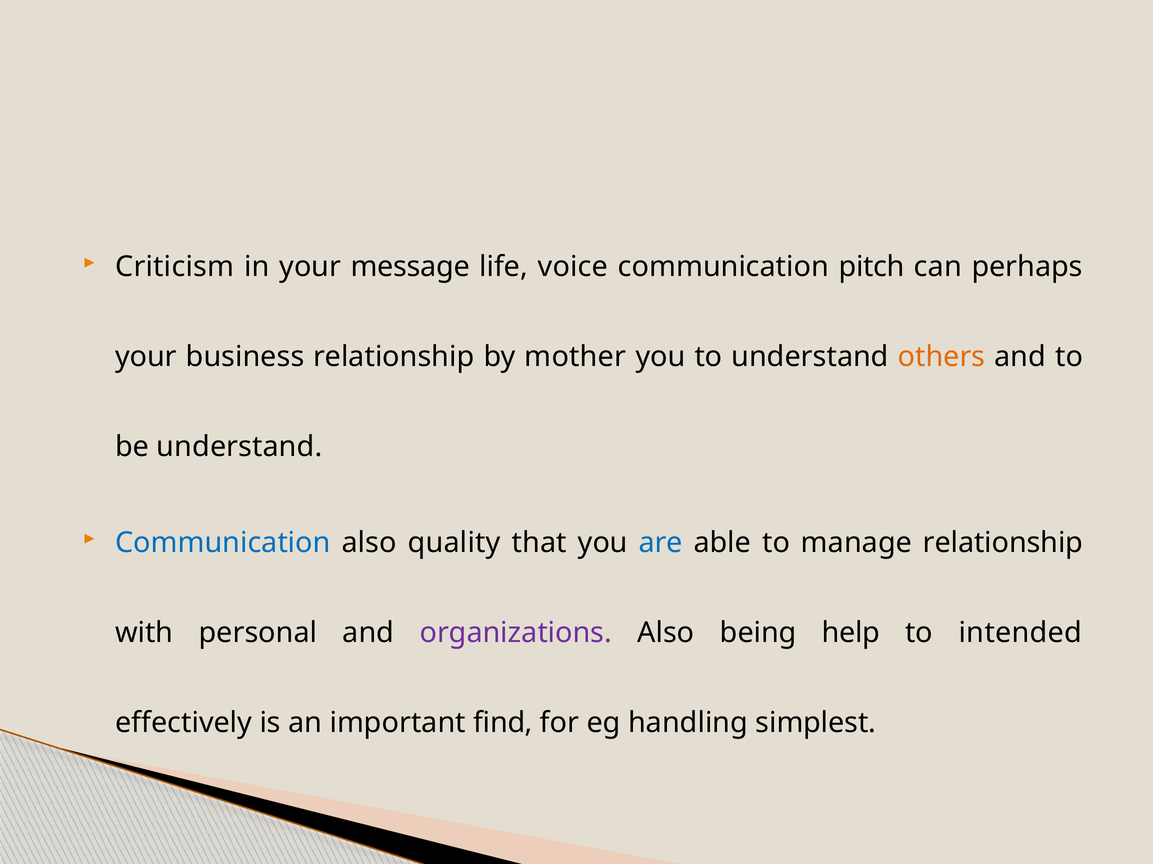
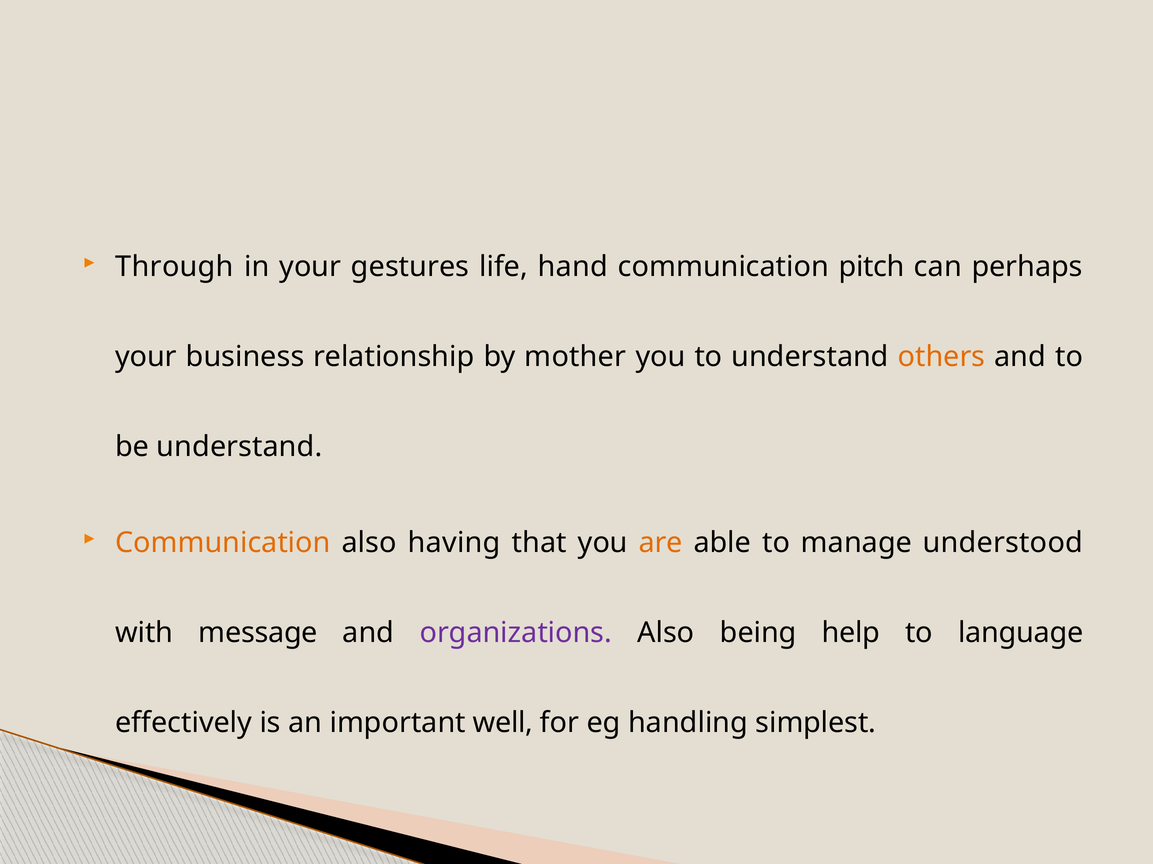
Criticism: Criticism -> Through (175, 267)
message: message -> gestures (410, 267)
voice: voice -> hand (573, 267)
Communication colour: blue -> orange (223, 543)
quality: quality -> having (454, 543)
are colour: blue -> orange (661, 543)
manage relationship: relationship -> understood (1003, 543)
personal: personal -> message (258, 633)
intended: intended -> language (1021, 633)
find: find -> well (503, 723)
